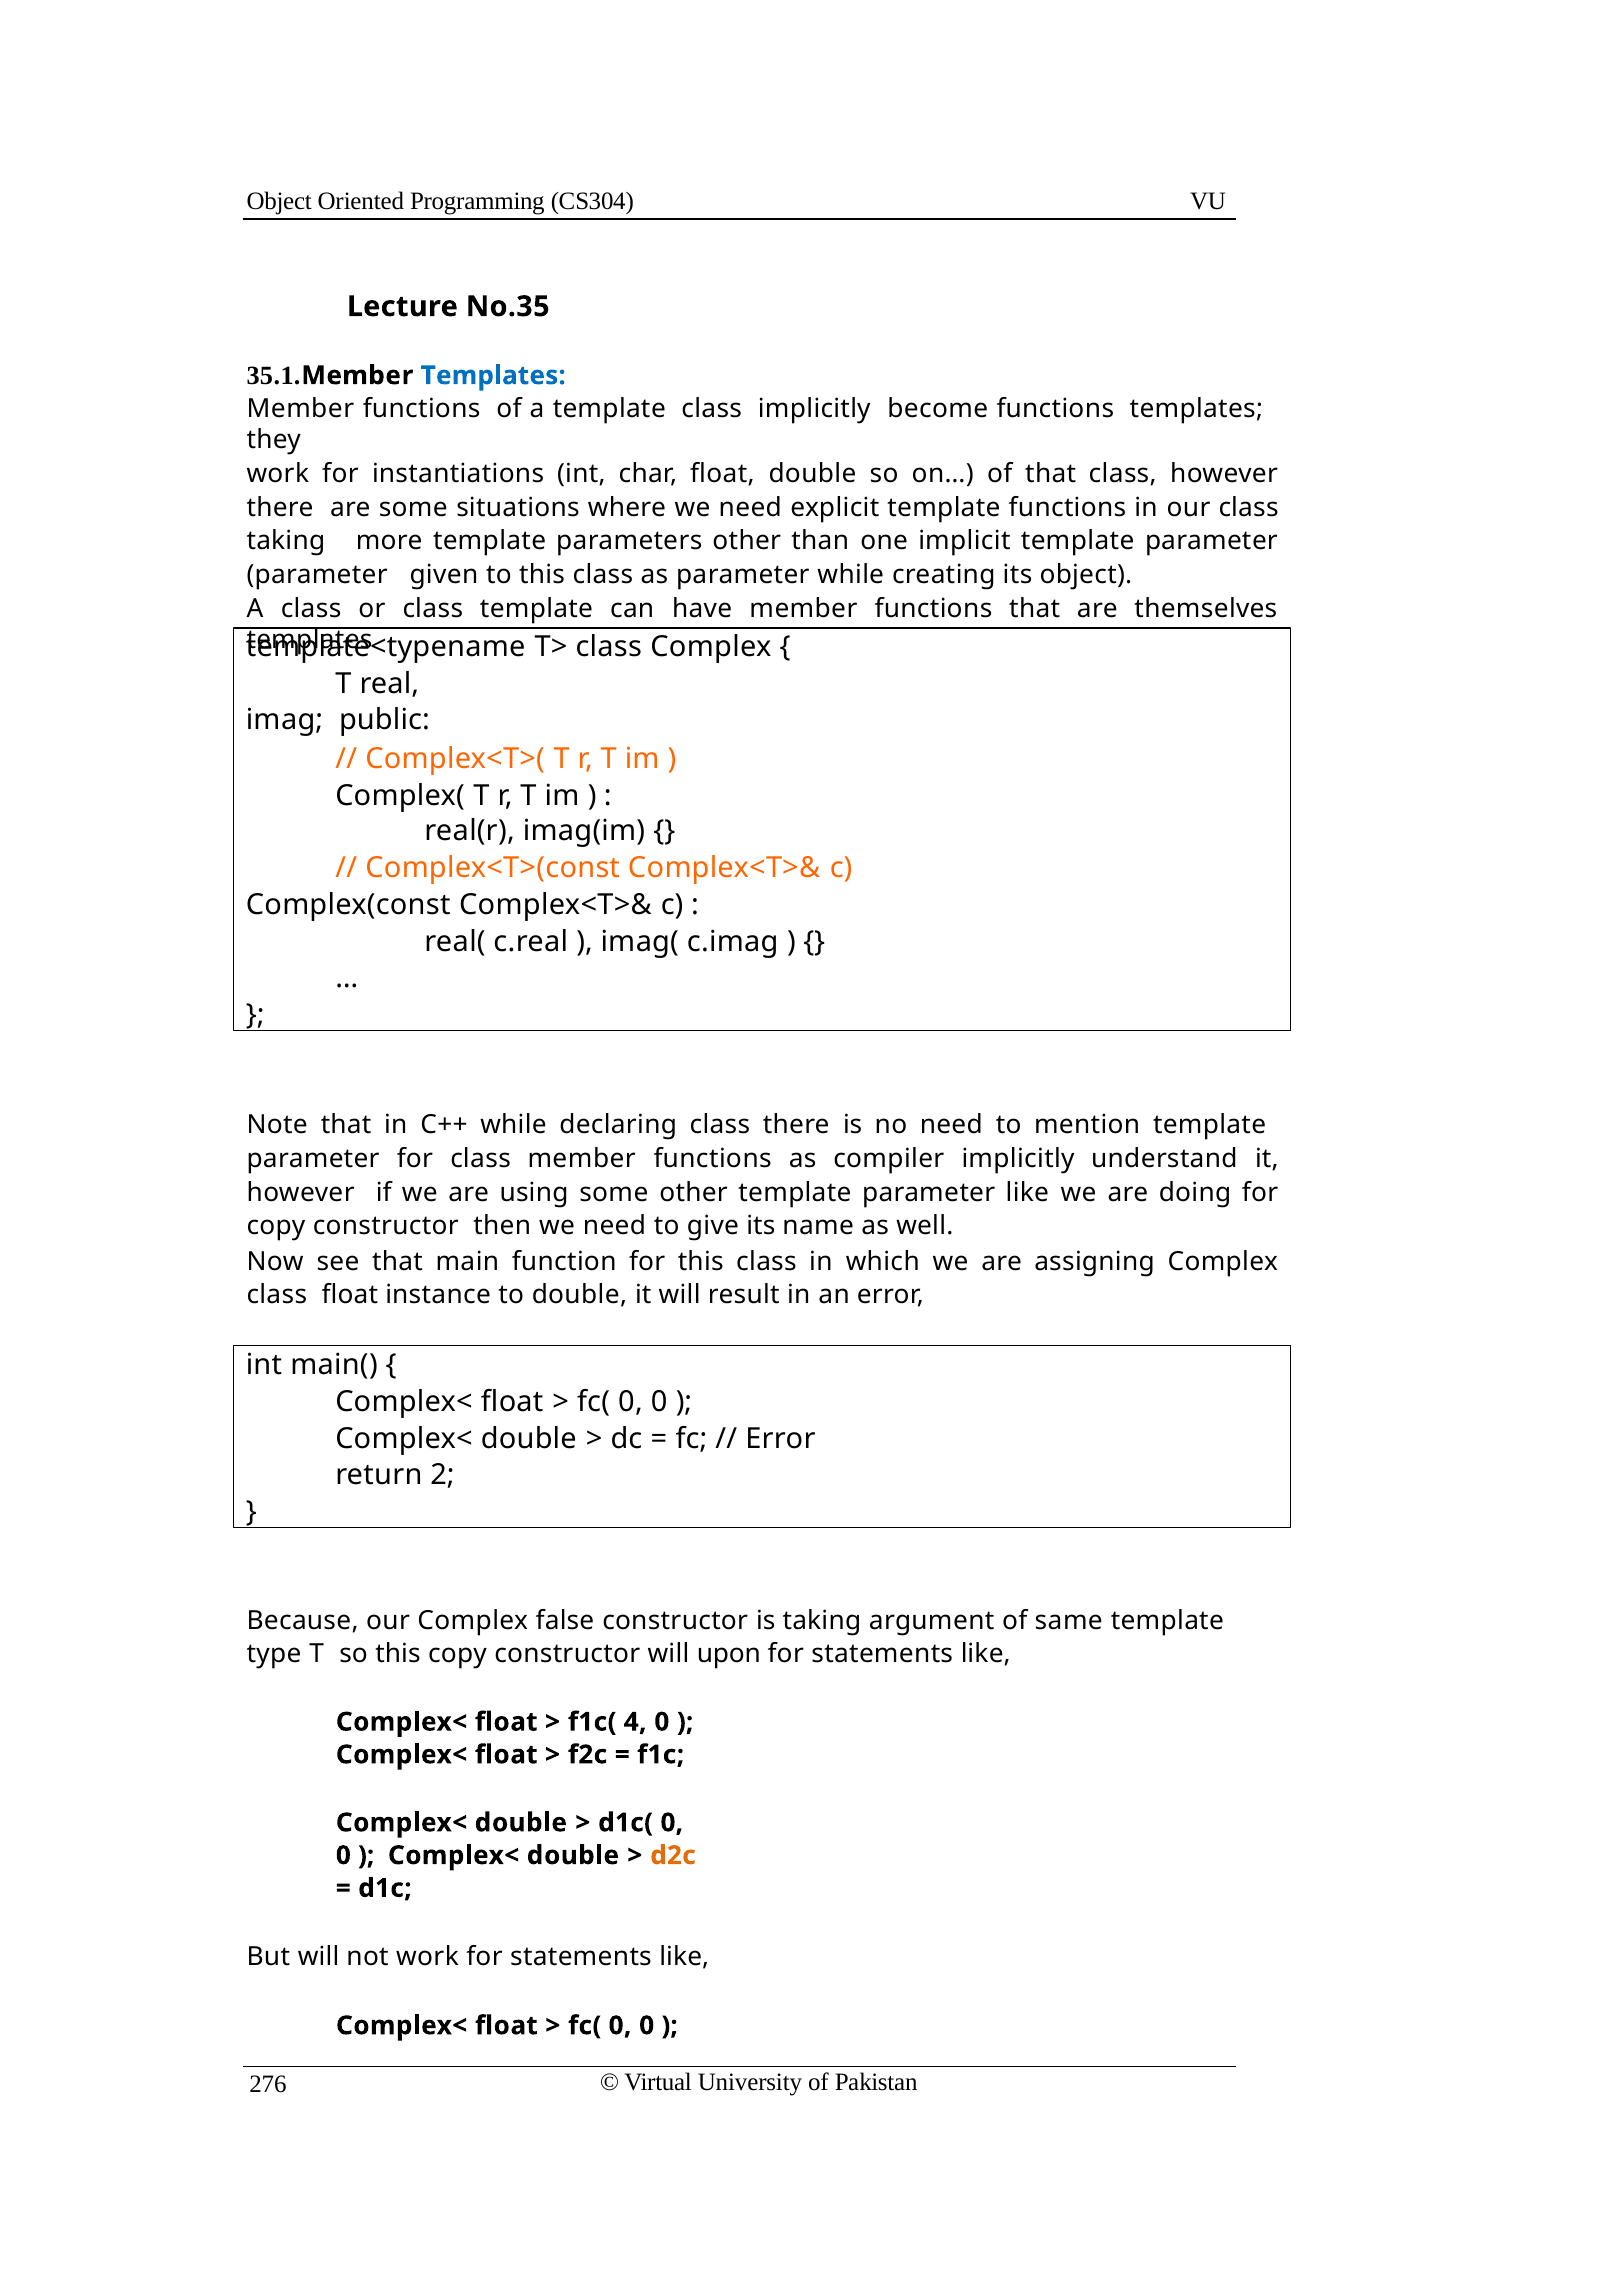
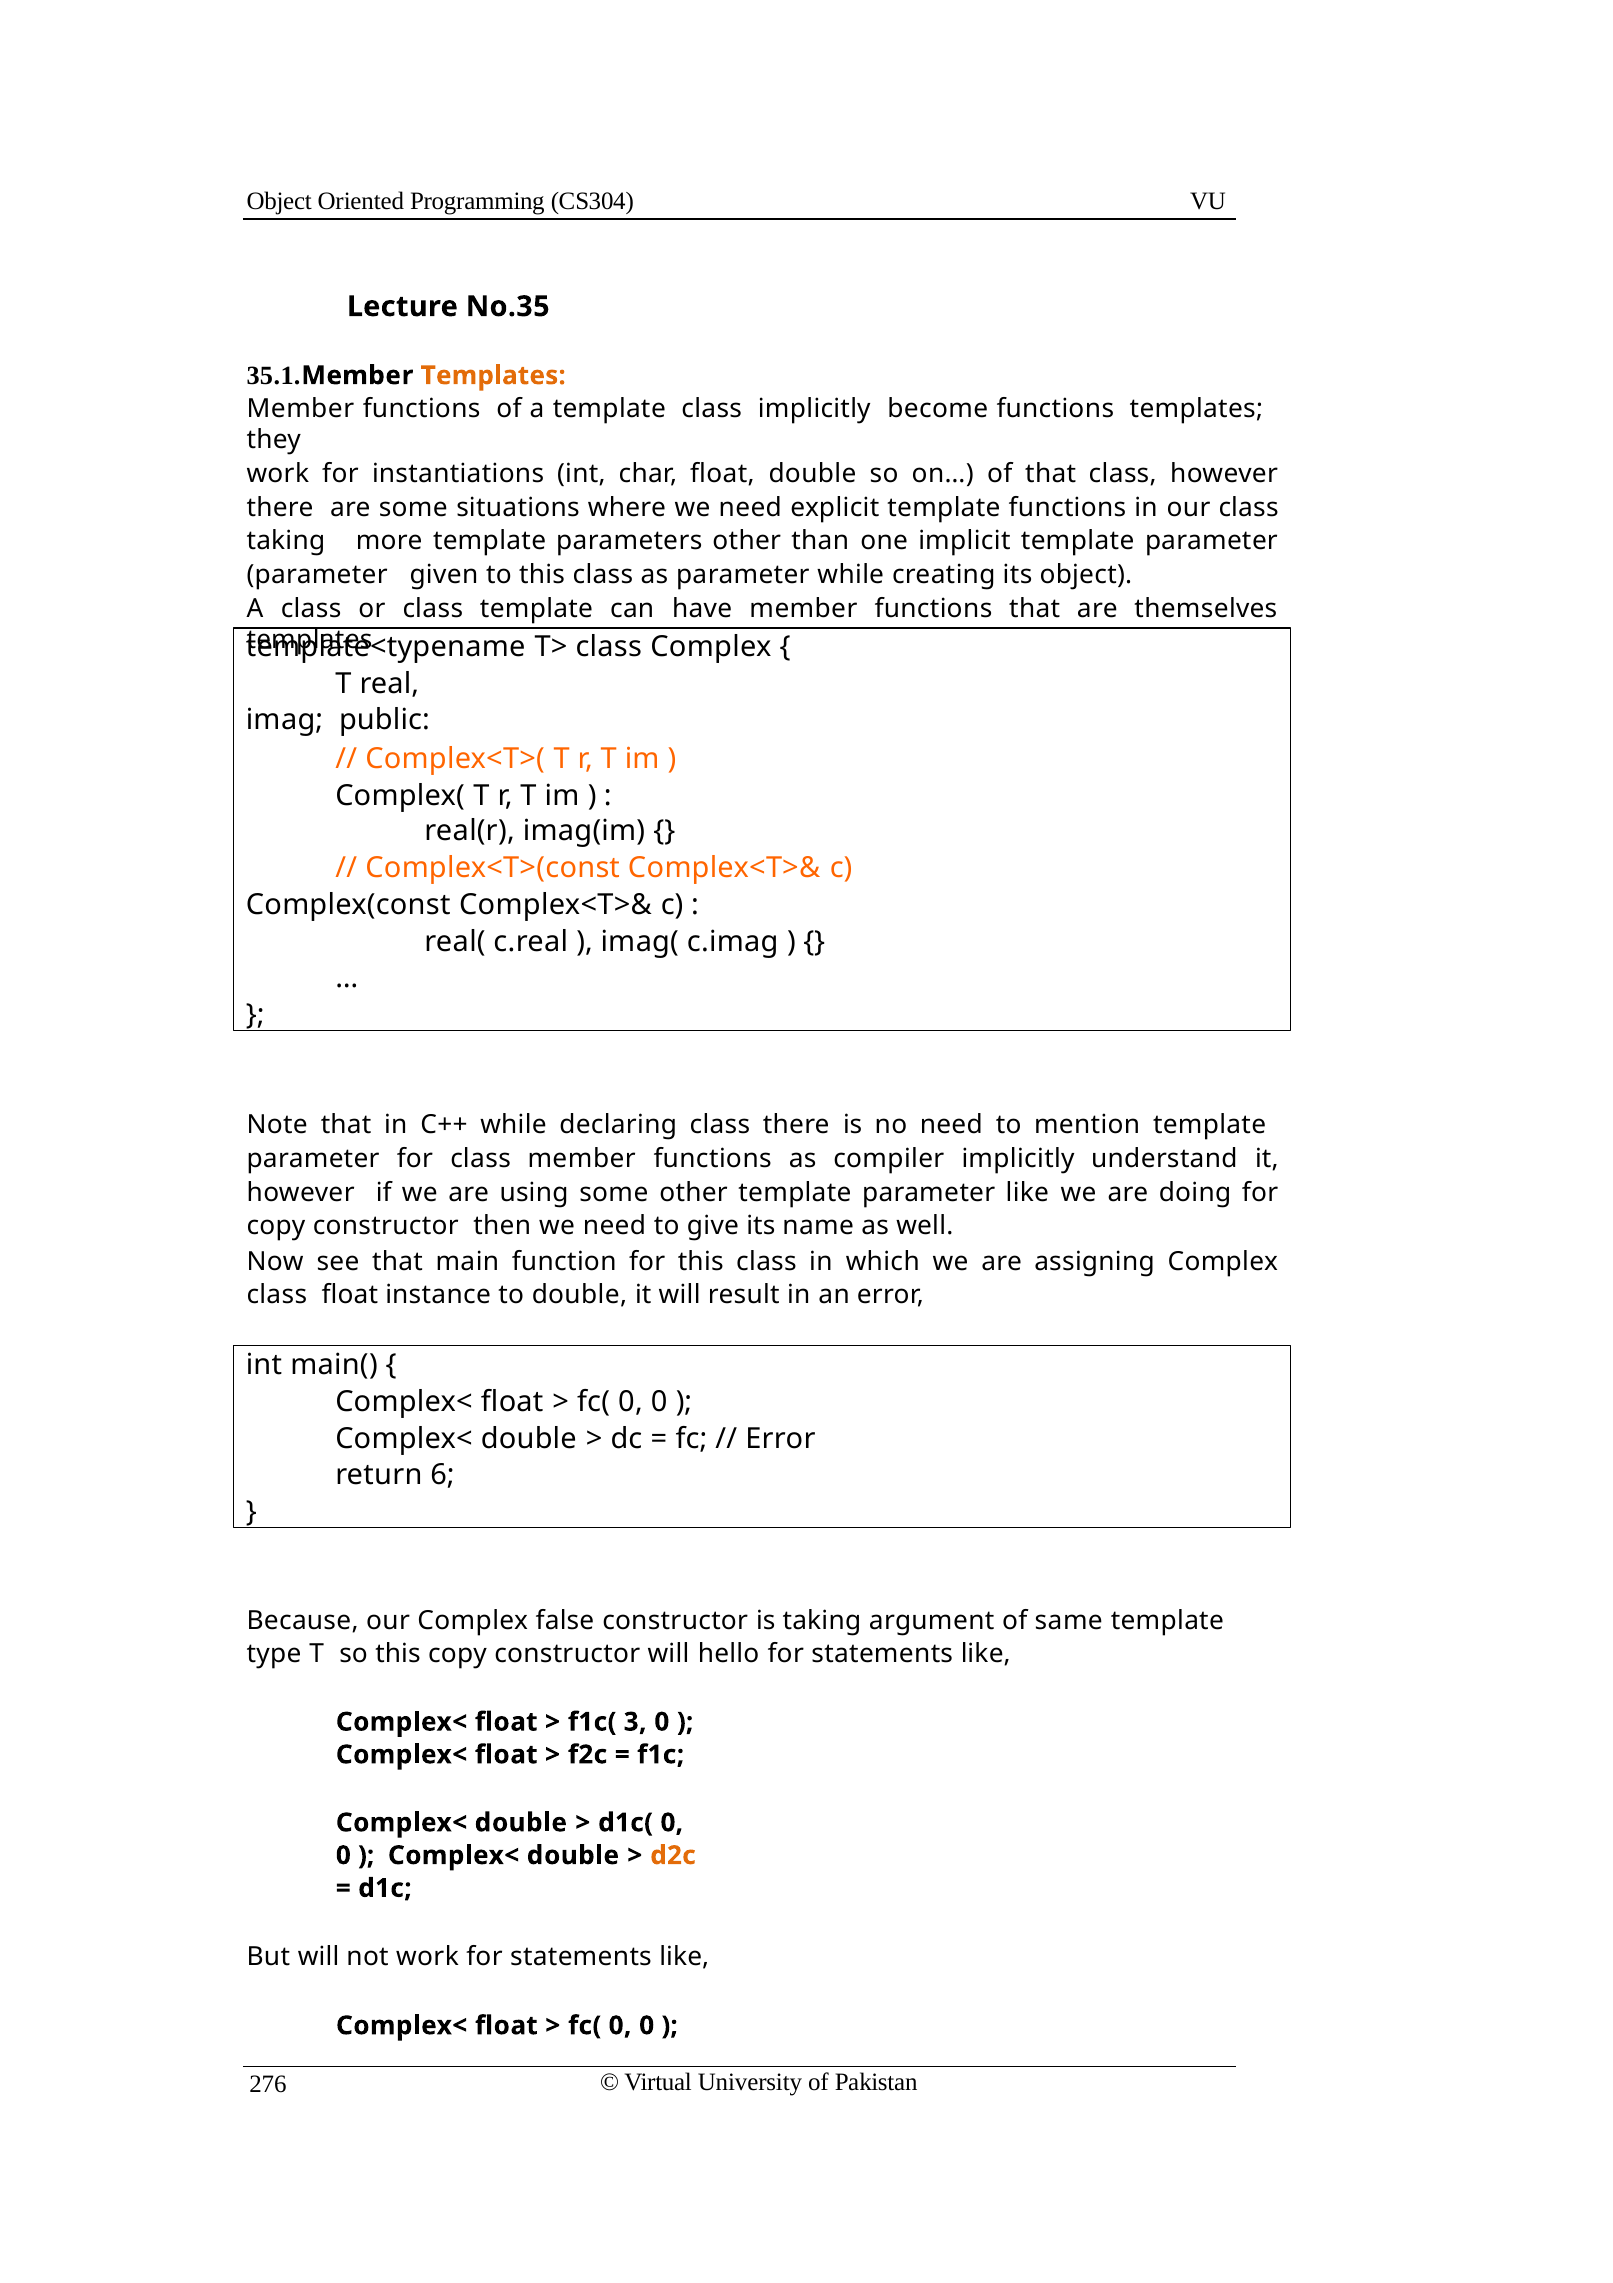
Templates colour: blue -> orange (493, 375)
2: 2 -> 6 (443, 1475)
upon: upon -> hello (729, 1654)
4: 4 -> 3 (635, 1722)
